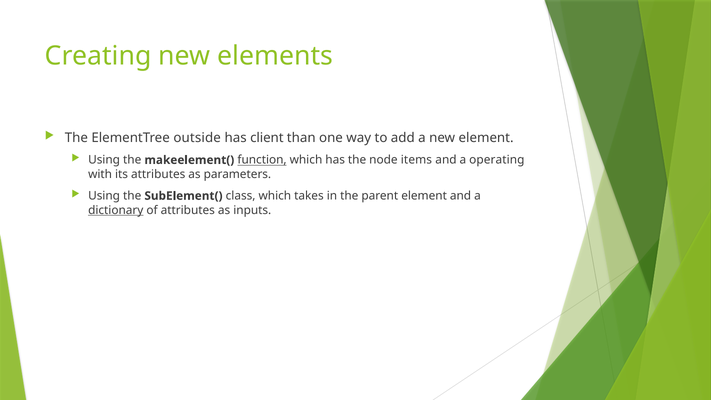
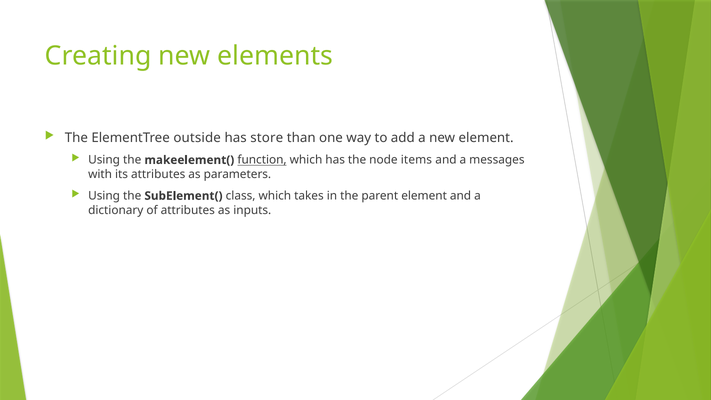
client: client -> store (267, 138)
operating: operating -> messages (497, 160)
dictionary underline: present -> none (116, 210)
